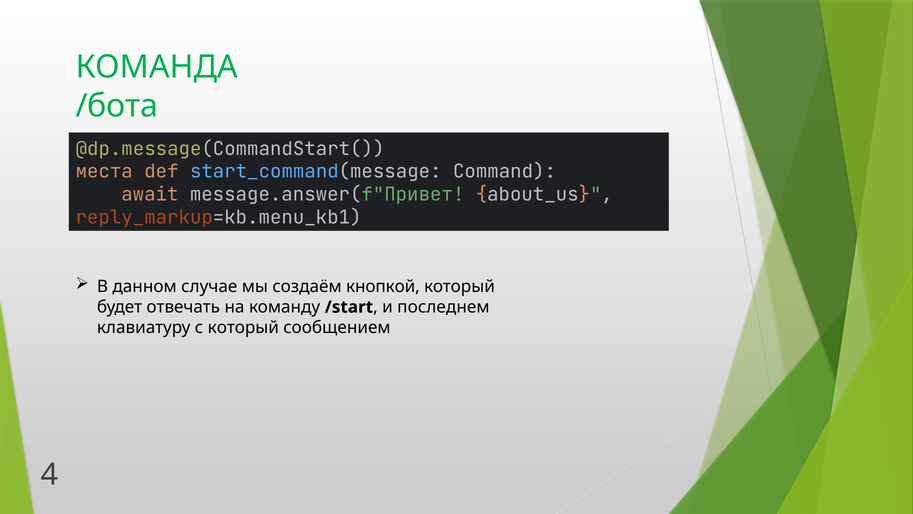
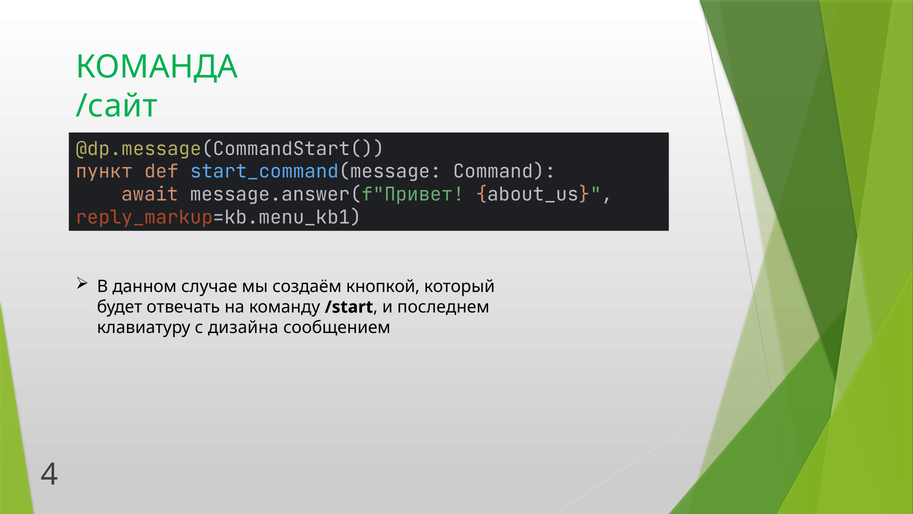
/бота: /бота -> /сайт (117, 106)
места: места -> пункт (104, 171)
с который: который -> дизайна (243, 327)
